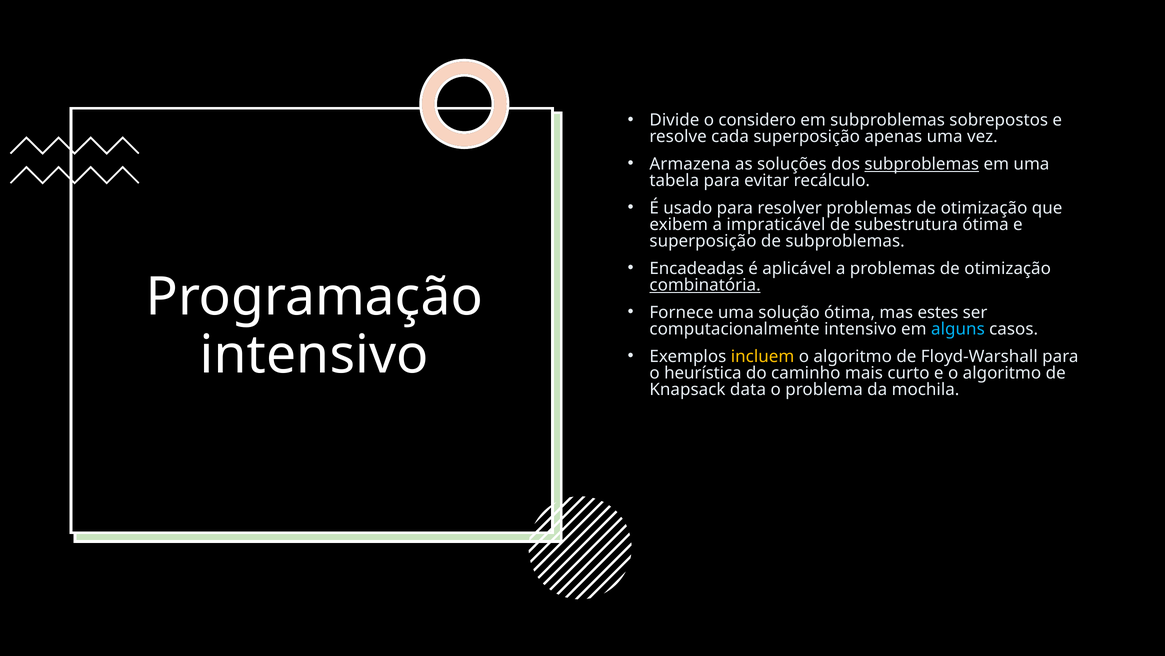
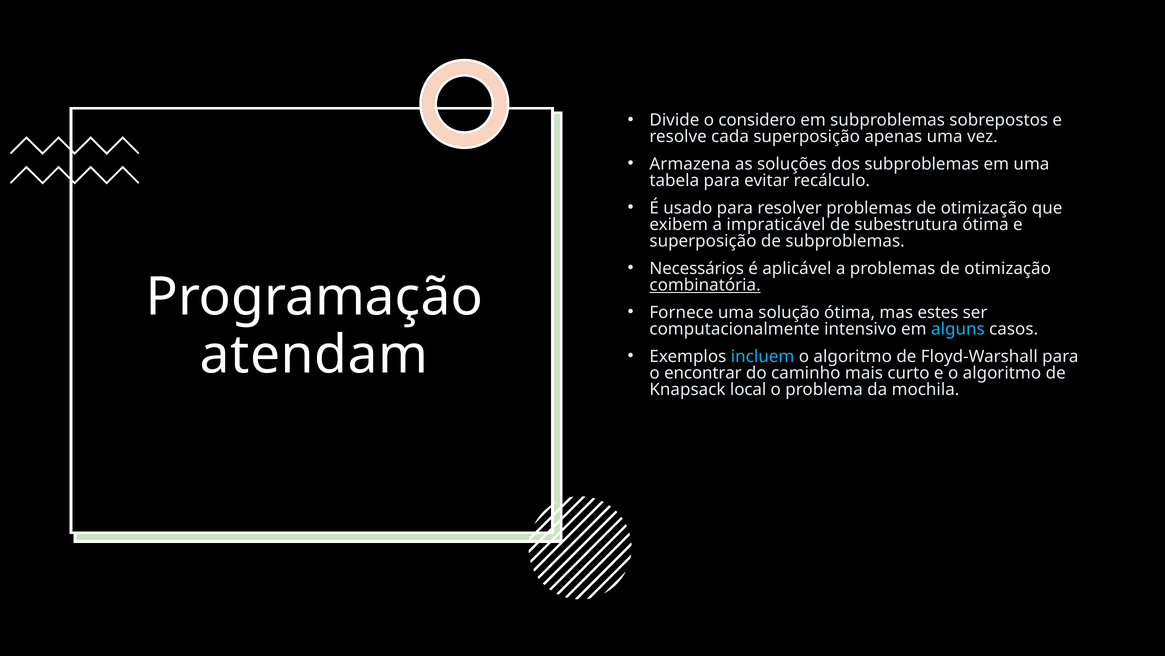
subproblemas underline: present -> none (922, 164)
Encadeadas: Encadeadas -> Necessários (697, 268)
intensivo: intensivo -> atendam (314, 355)
incluem colour: yellow -> light blue (763, 356)
heurística: heurística -> encontrar (703, 373)
data: data -> local (748, 389)
